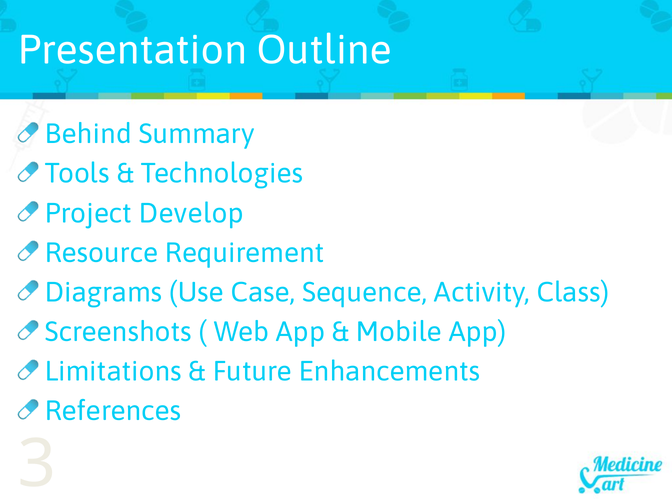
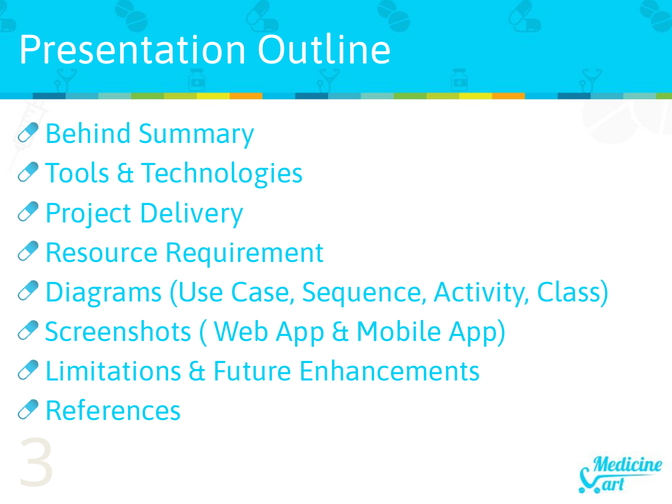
Develop: Develop -> Delivery (191, 213)
